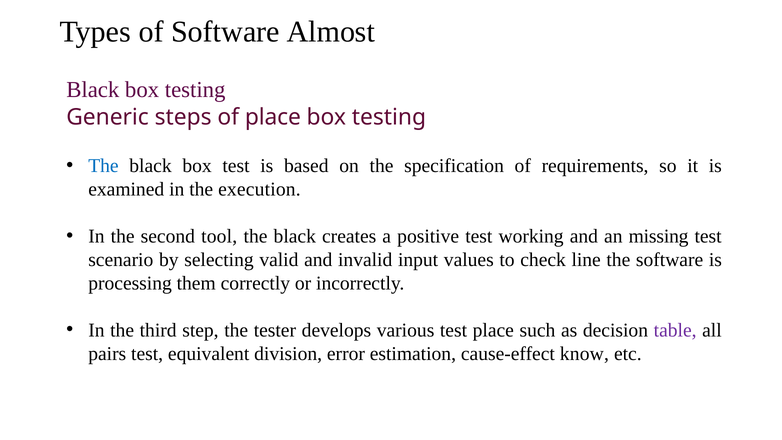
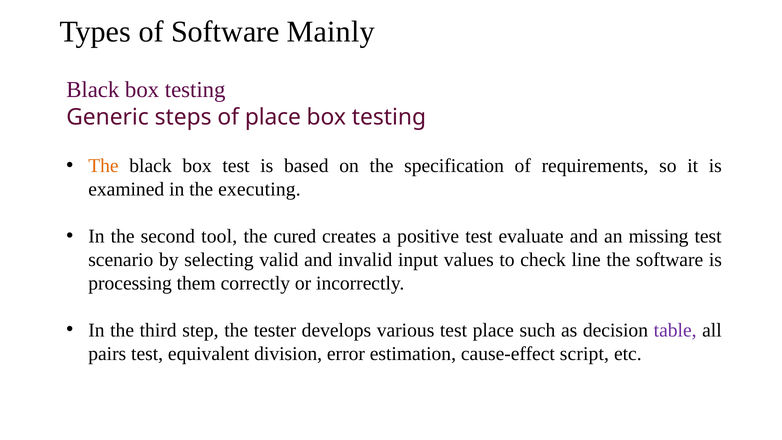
Almost: Almost -> Mainly (331, 32)
The colour: blue -> orange (103, 166)
execution: execution -> executing (259, 189)
black: black -> cured (295, 236)
working: working -> evaluate (531, 236)
know: know -> script (584, 353)
